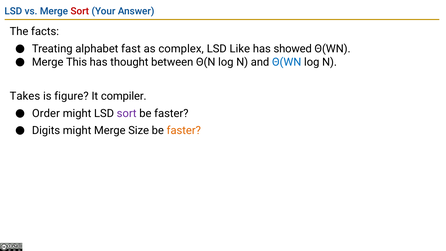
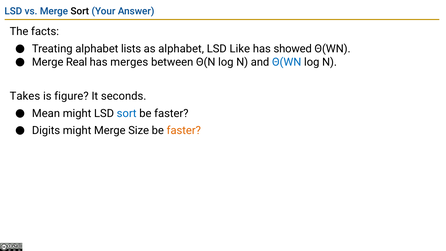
Sort colour: red -> black (80, 11)
fast: fast -> lists (131, 49)
as complex: complex -> alphabet (181, 49)
This: This -> Real (77, 62)
thought: thought -> merges (129, 62)
compiler: compiler -> seconds (124, 96)
Order: Order -> Mean (46, 113)
sort colour: purple -> blue (127, 113)
